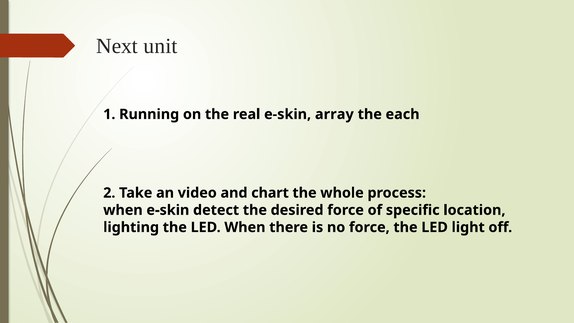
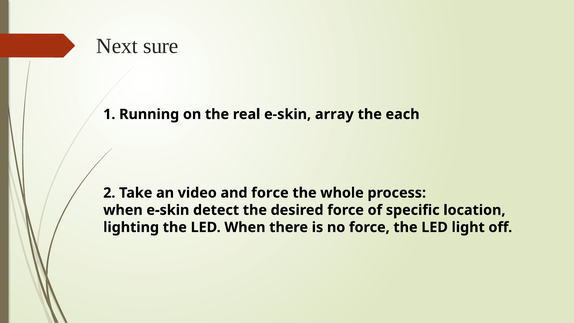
unit: unit -> sure (161, 46)
and chart: chart -> force (270, 193)
